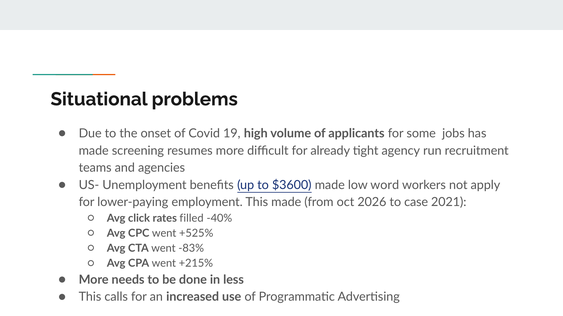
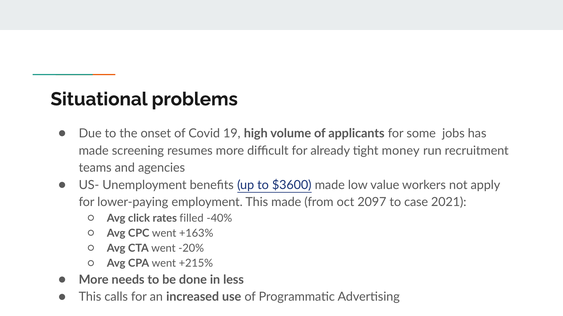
agency: agency -> money (401, 151)
word: word -> value (385, 185)
2026: 2026 -> 2097 (372, 203)
+525%: +525% -> +163% (196, 234)
-83%: -83% -> -20% (191, 249)
